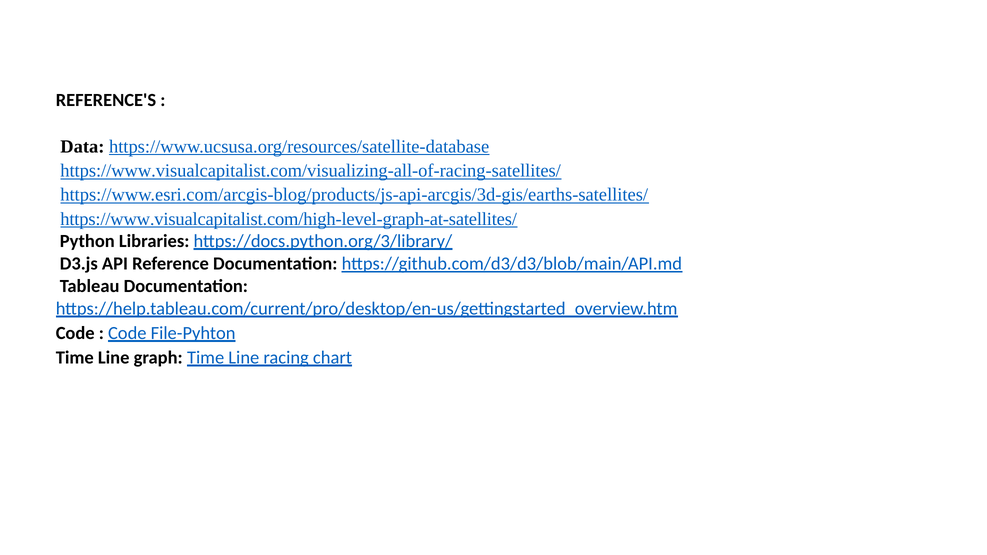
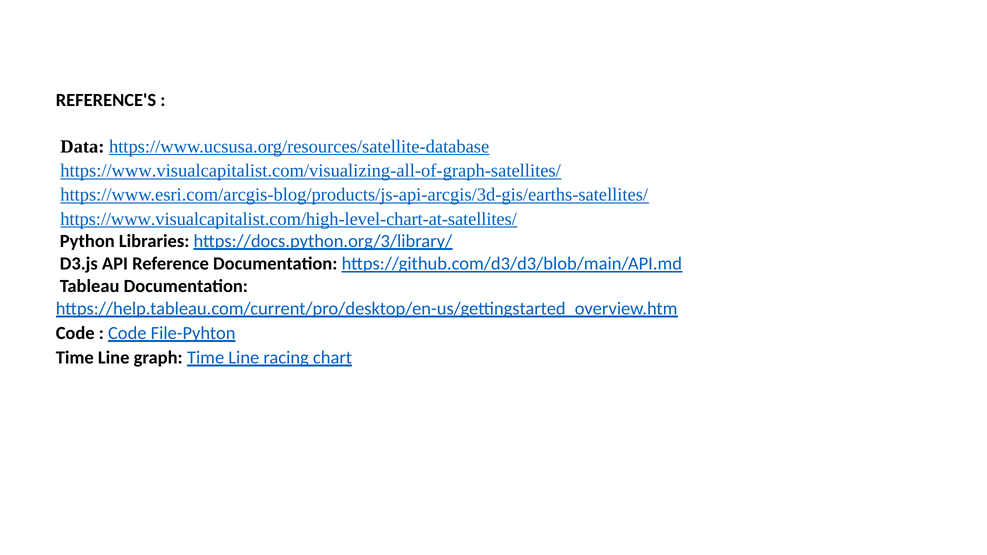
https://www.visualcapitalist.com/visualizing-all-of-racing-satellites/: https://www.visualcapitalist.com/visualizing-all-of-racing-satellites/ -> https://www.visualcapitalist.com/visualizing-all-of-graph-satellites/ (311, 171)
https://www.visualcapitalist.com/high-level-graph-at-satellites/: https://www.visualcapitalist.com/high-level-graph-at-satellites/ -> https://www.visualcapitalist.com/high-level-chart-at-satellites/ (289, 219)
